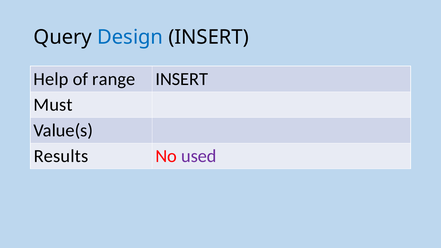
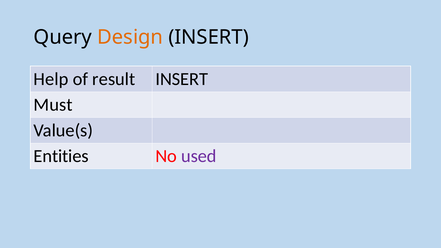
Design colour: blue -> orange (130, 37)
range: range -> result (114, 79)
Results: Results -> Entities (61, 156)
